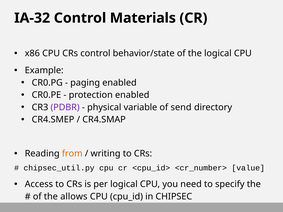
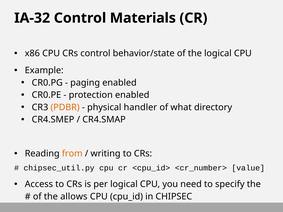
PDBR colour: purple -> orange (65, 107)
variable: variable -> handler (140, 107)
send: send -> what (181, 107)
